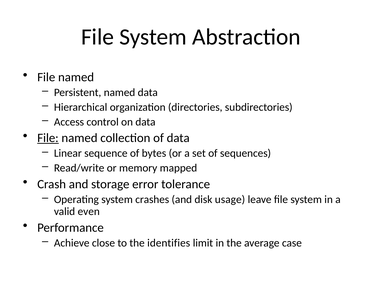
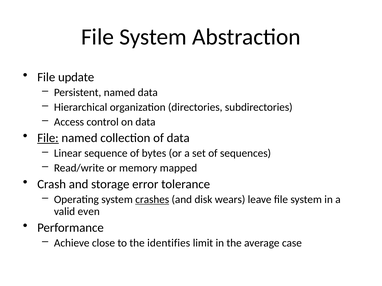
named: named -> update (76, 77)
crashes underline: none -> present (152, 200)
usage: usage -> wears (230, 200)
